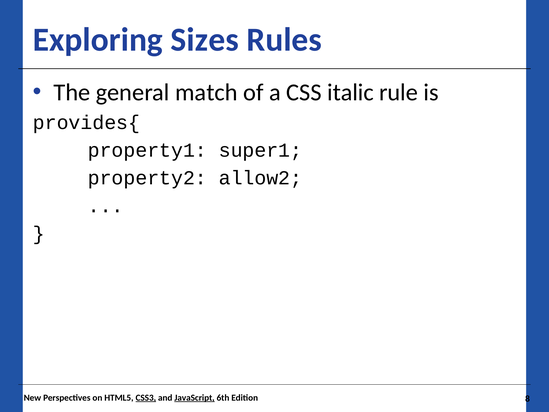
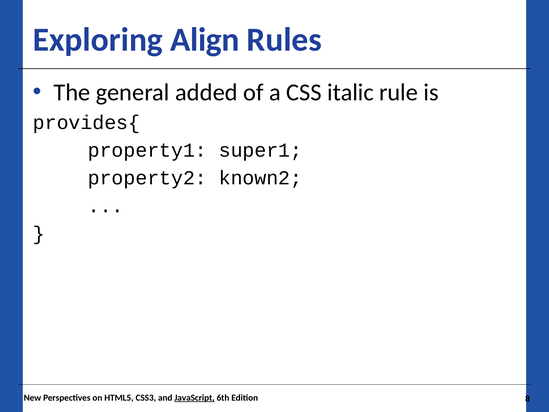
Sizes: Sizes -> Align (205, 40)
match: match -> added (206, 92)
allow2: allow2 -> known2 (260, 178)
CSS3 underline: present -> none (146, 398)
